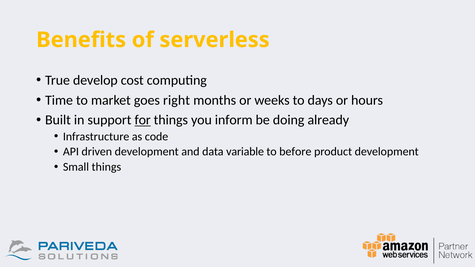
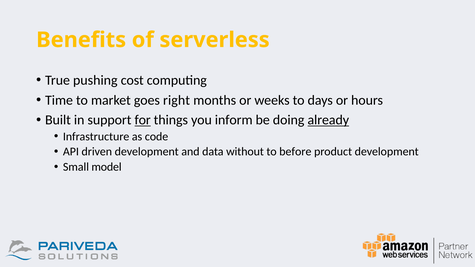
develop: develop -> pushing (95, 80)
already underline: none -> present (328, 120)
variable: variable -> without (245, 152)
Small things: things -> model (107, 167)
